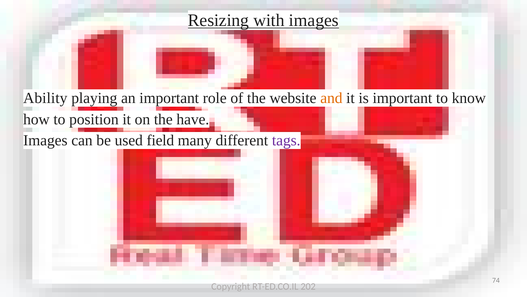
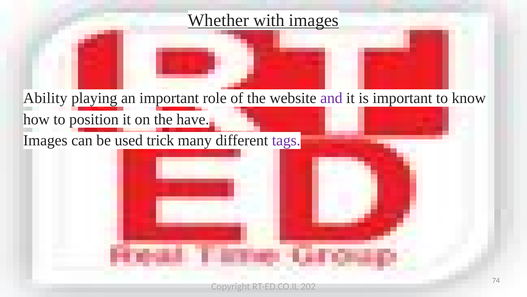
Resizing: Resizing -> Whether (218, 20)
and colour: orange -> purple (331, 98)
field: field -> trick (160, 140)
